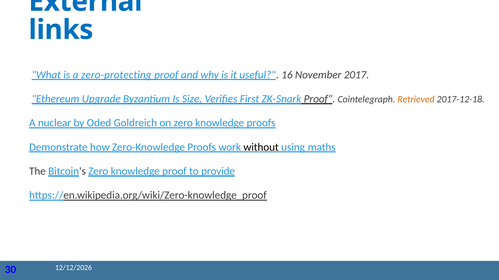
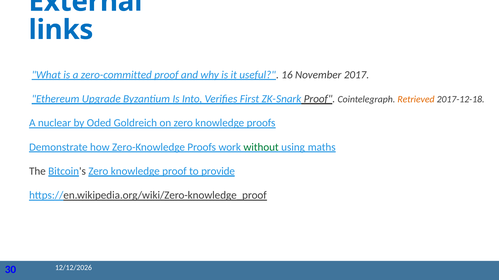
zero-protecting: zero-protecting -> zero-committed (116, 75)
Size: Size -> Into (192, 99)
without colour: black -> green (261, 147)
